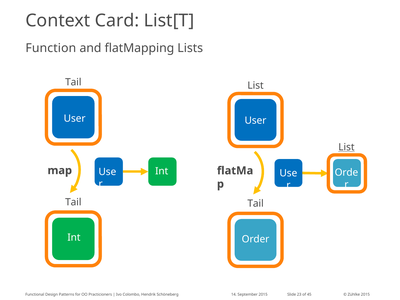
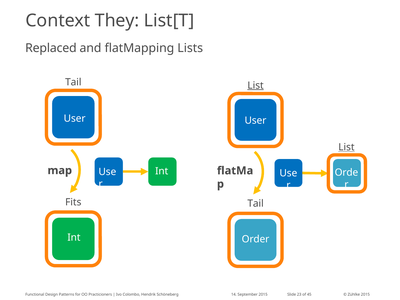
Card: Card -> They (117, 21)
Function: Function -> Replaced (51, 48)
List underline: none -> present (256, 85)
Tail: Tail -> Fits (73, 202)
